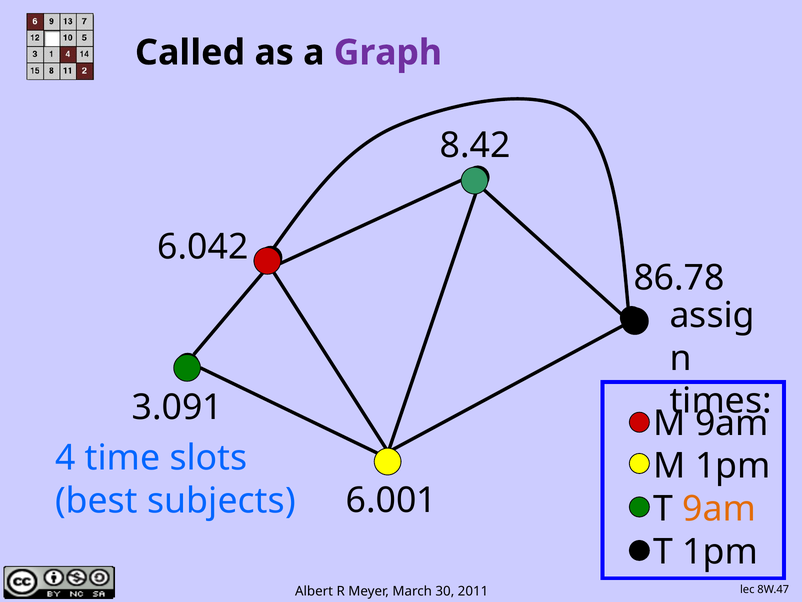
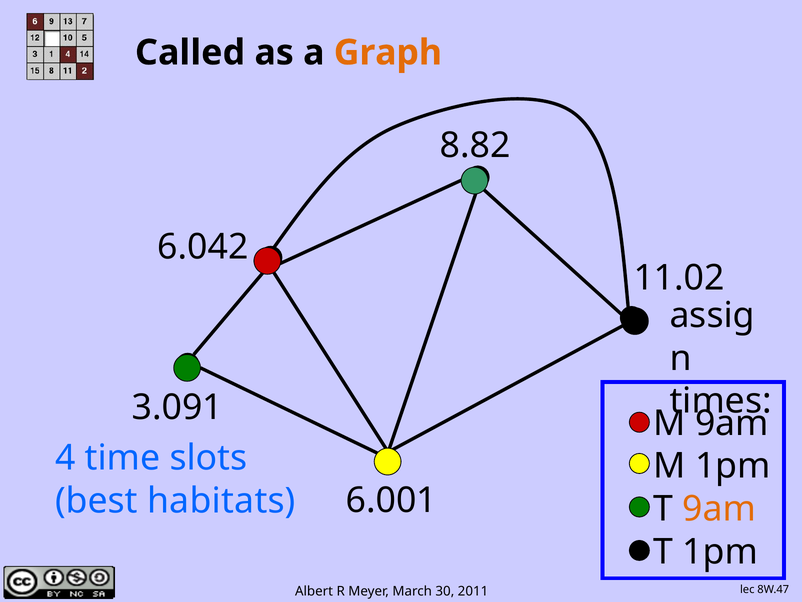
Graph colour: purple -> orange (388, 53)
8.42: 8.42 -> 8.82 (475, 145)
86.78: 86.78 -> 11.02 (679, 278)
subjects: subjects -> habitats (221, 501)
